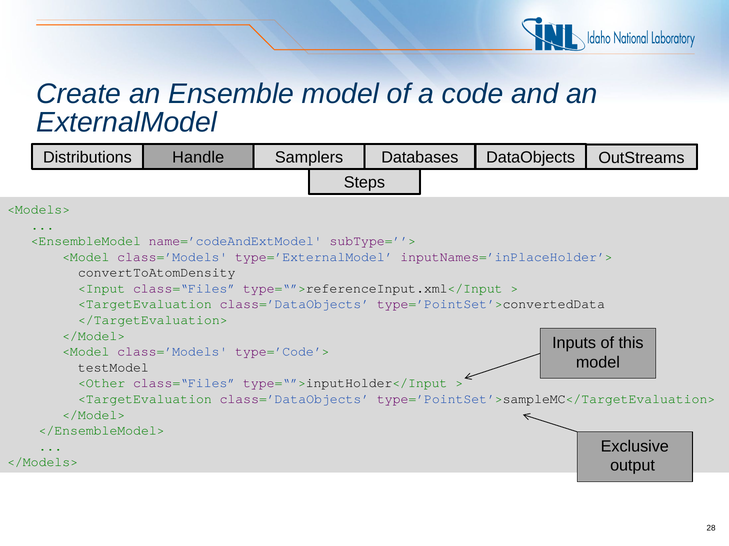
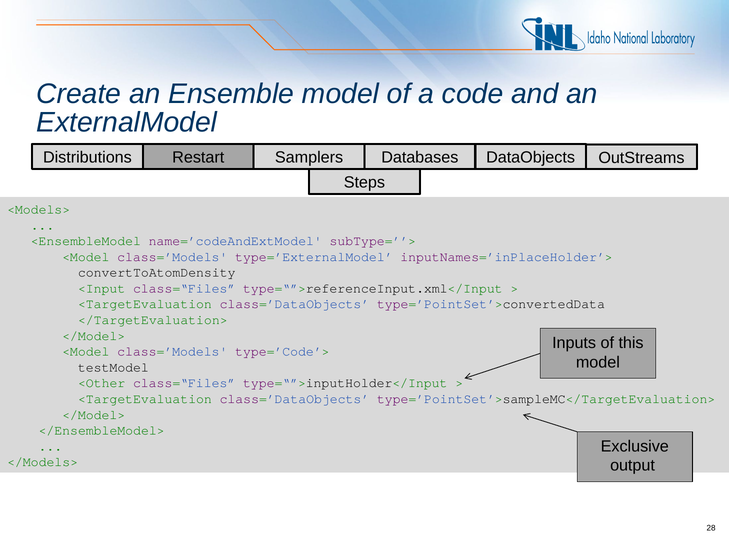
Handle: Handle -> Restart (198, 158)
